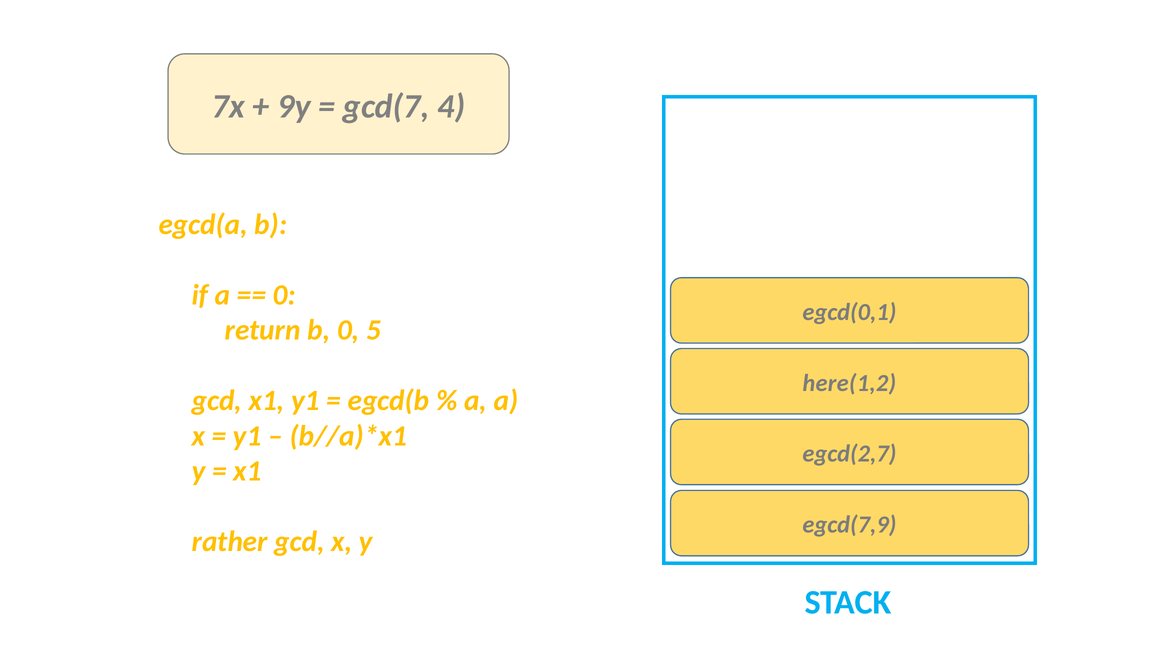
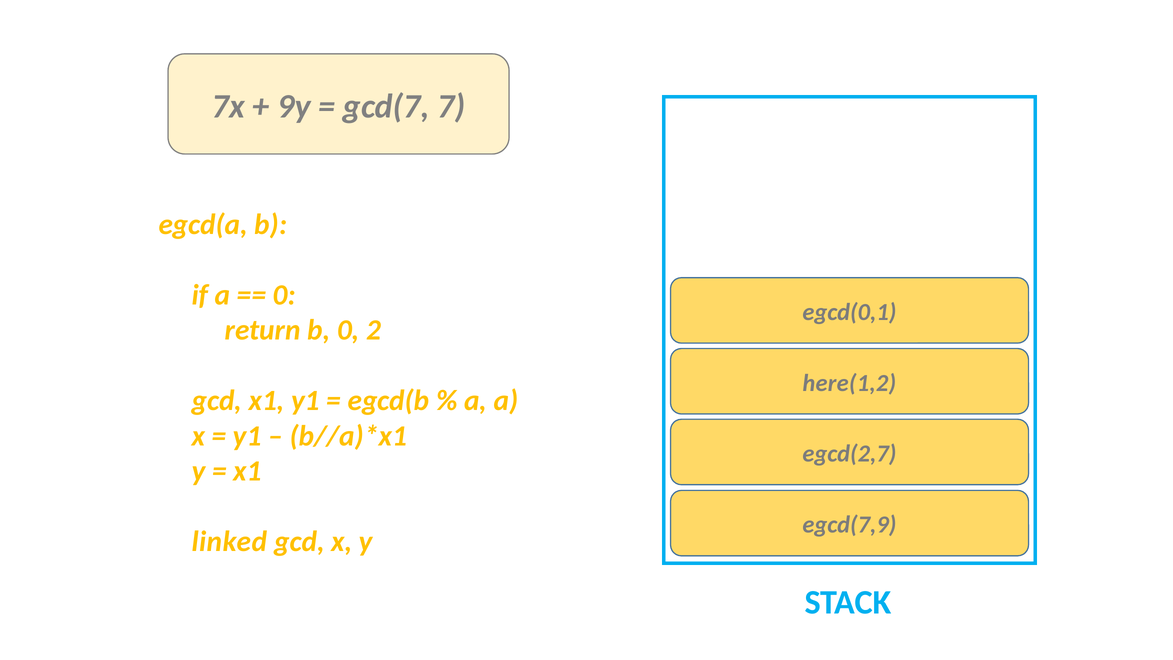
4: 4 -> 7 (451, 106)
5: 5 -> 2 (373, 330)
rather: rather -> linked (230, 541)
